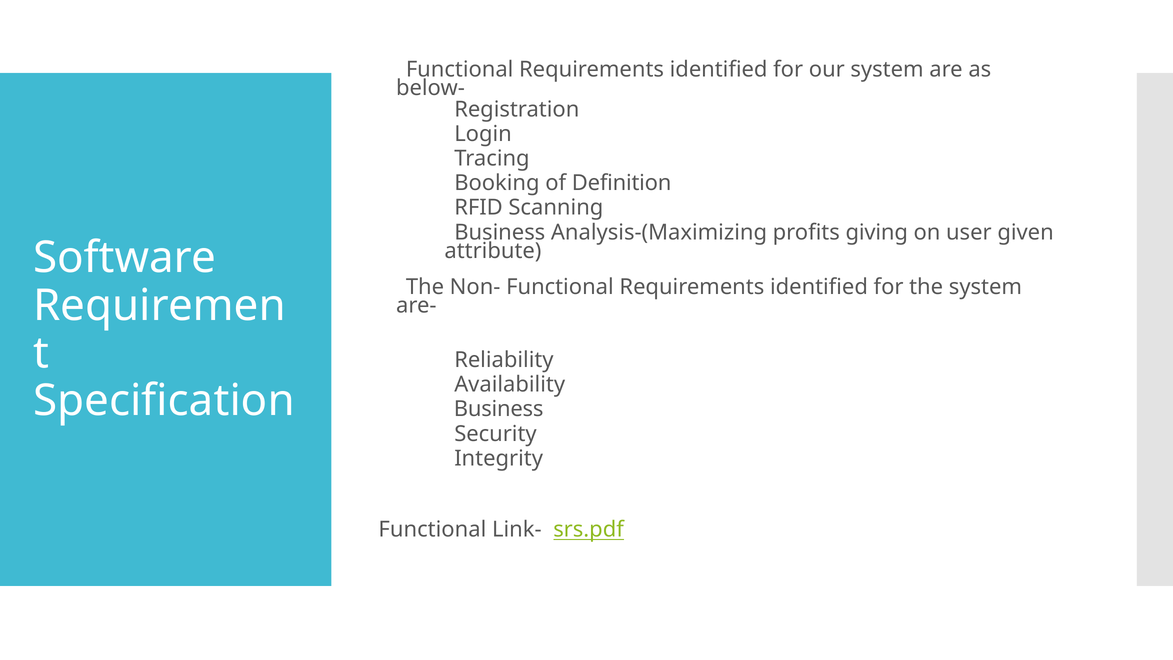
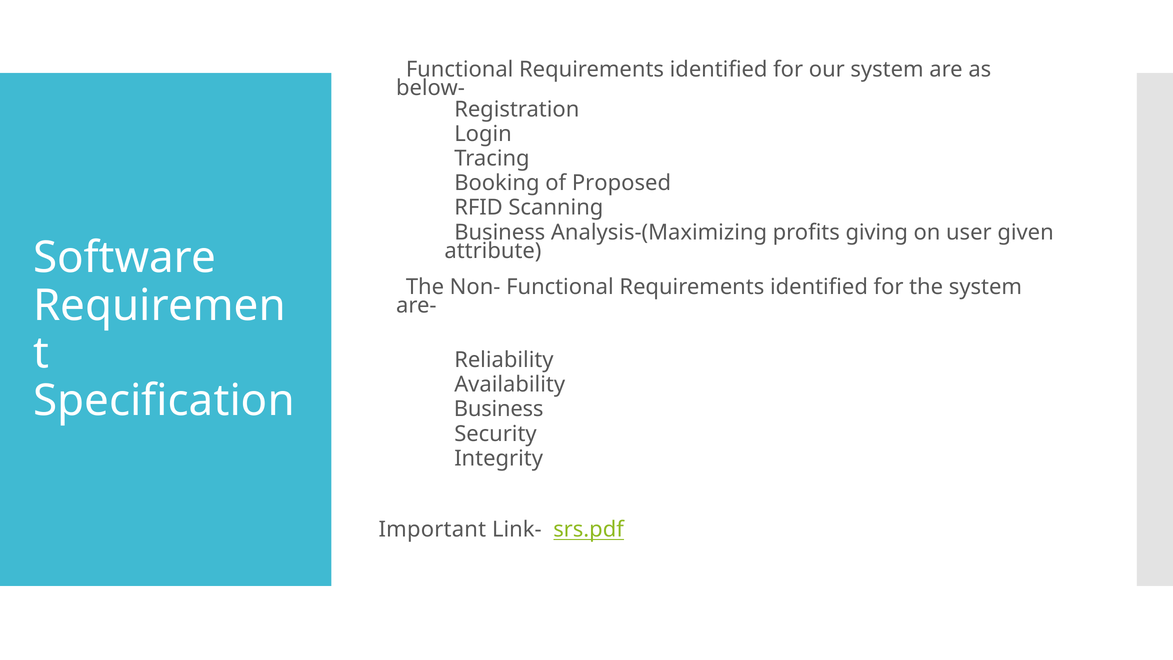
Definition: Definition -> Proposed (621, 183)
Functional: Functional -> Important (432, 529)
